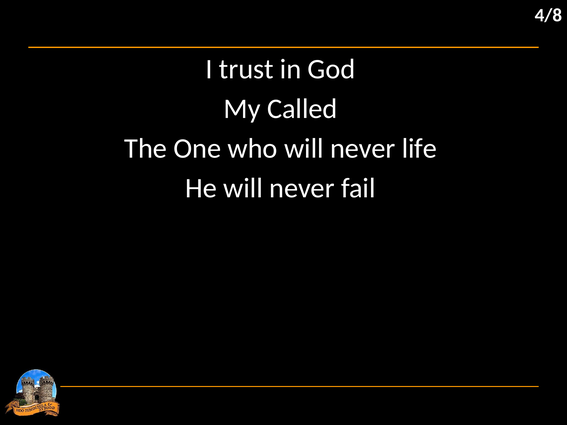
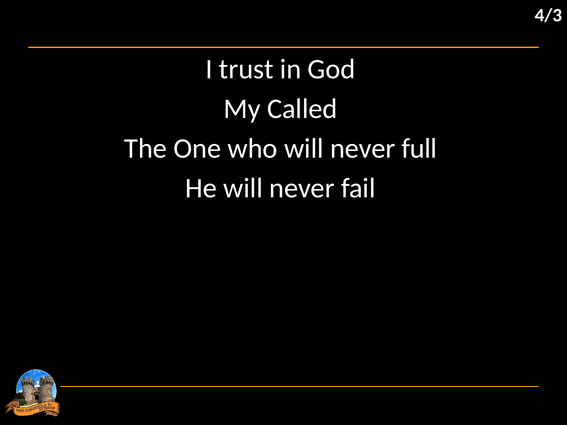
4/8: 4/8 -> 4/3 (548, 15)
life: life -> full (419, 149)
